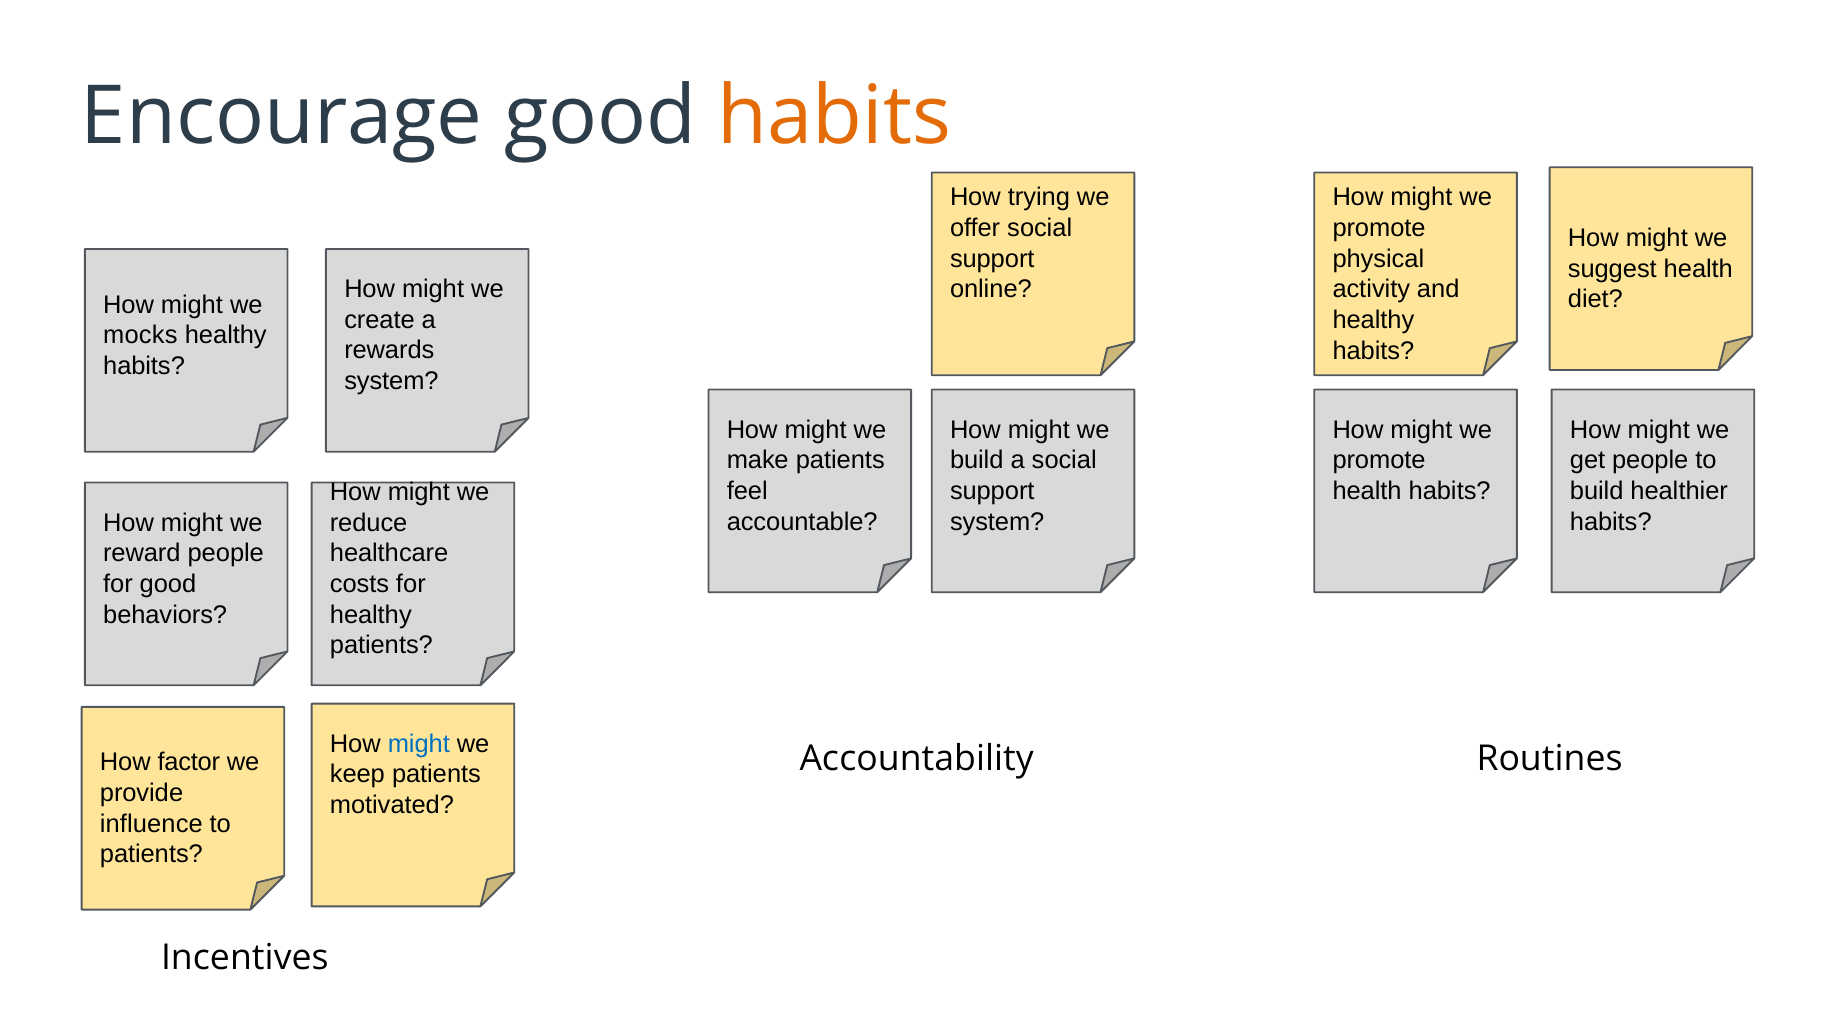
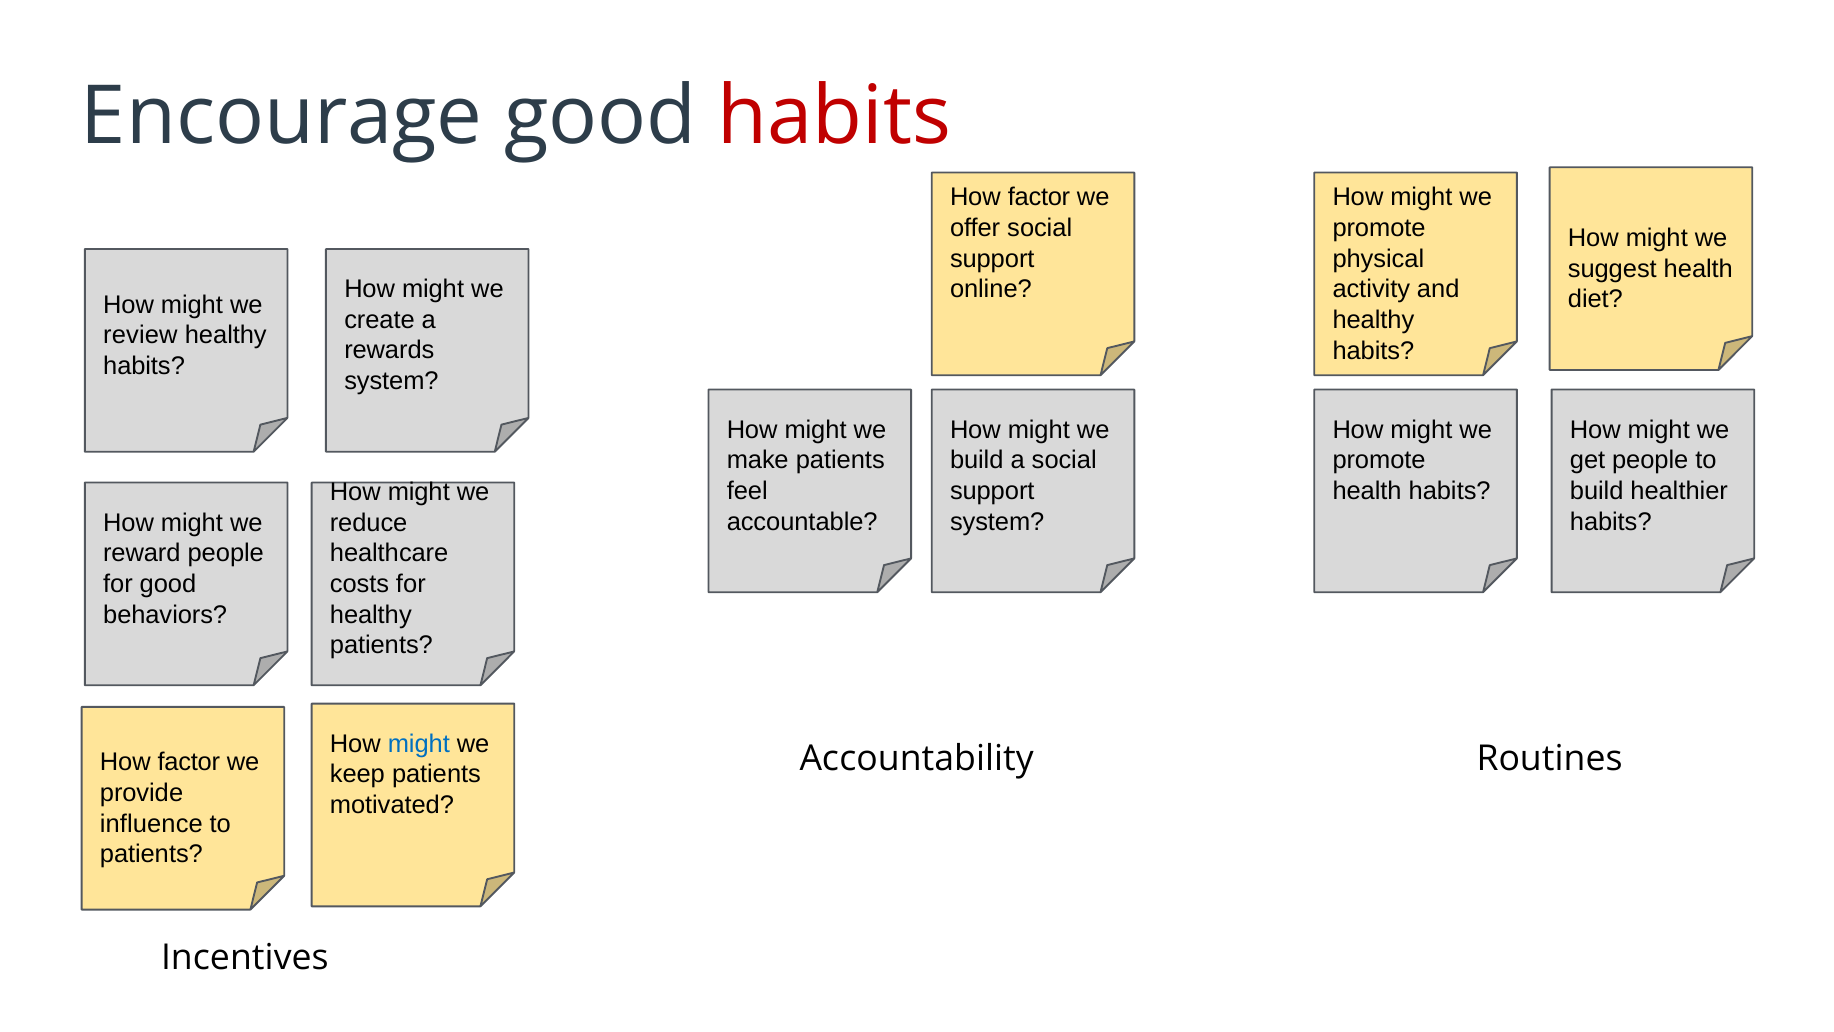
habits colour: orange -> red (834, 116)
trying: trying -> factor (1039, 197)
mocks: mocks -> review (140, 335)
